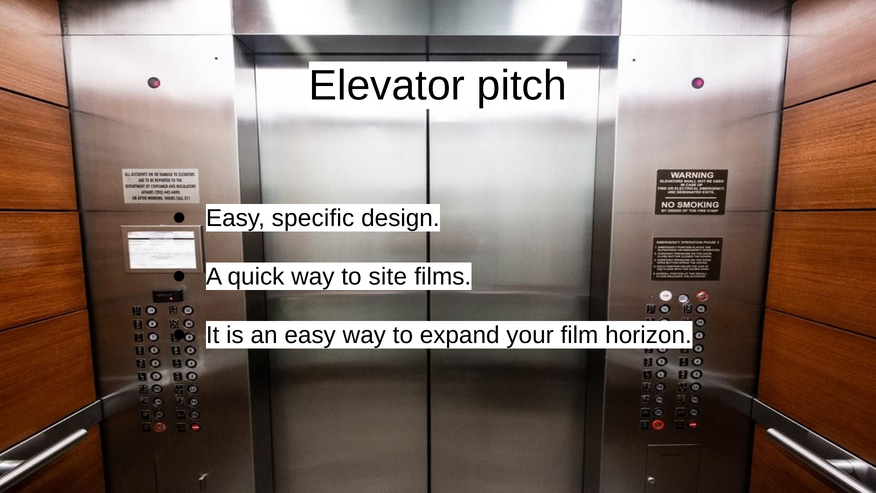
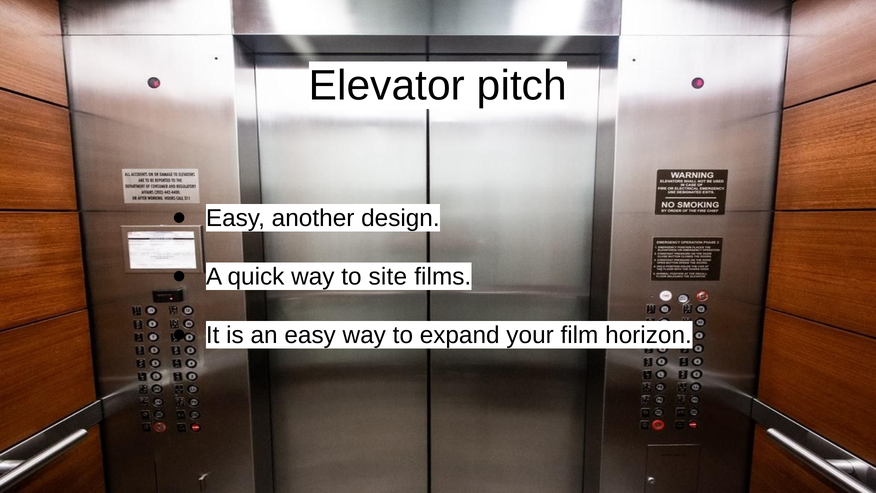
specific: specific -> another (313, 218)
